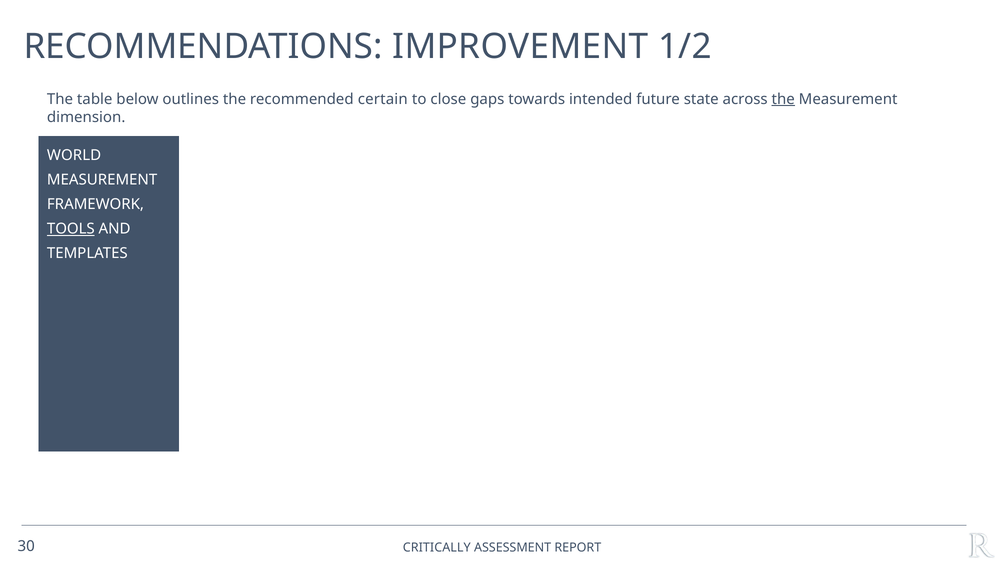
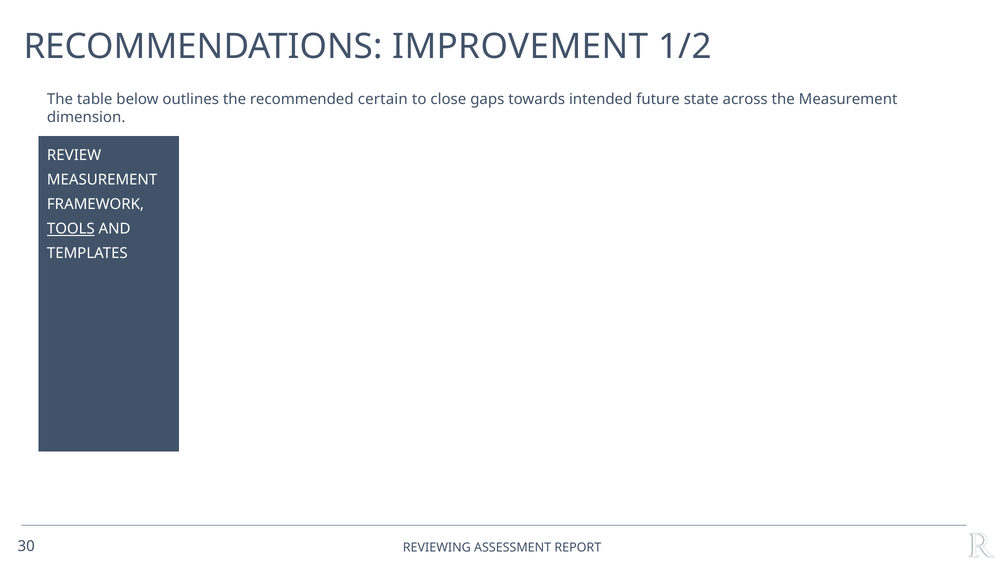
the underline: present -> none (783, 99)
WORLD: WORLD -> REVIEW (74, 155)
CRITICALLY: CRITICALLY -> REVIEWING (437, 547)
